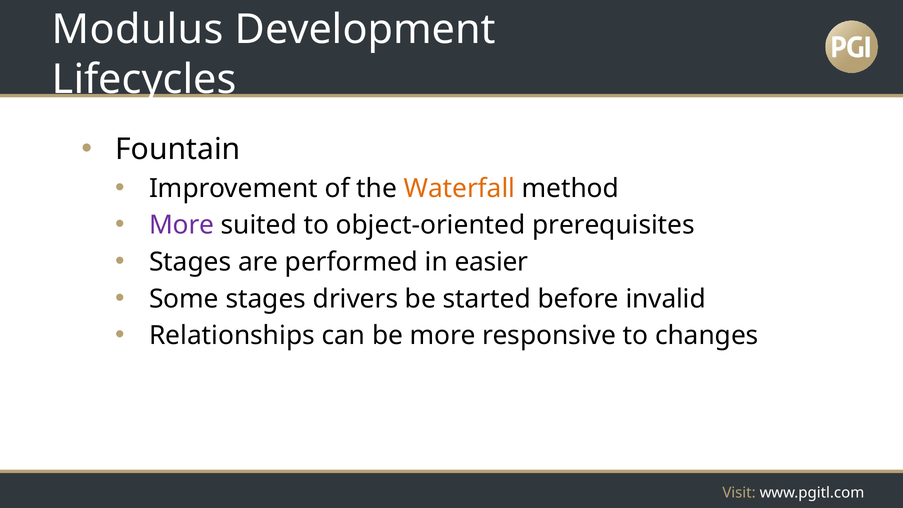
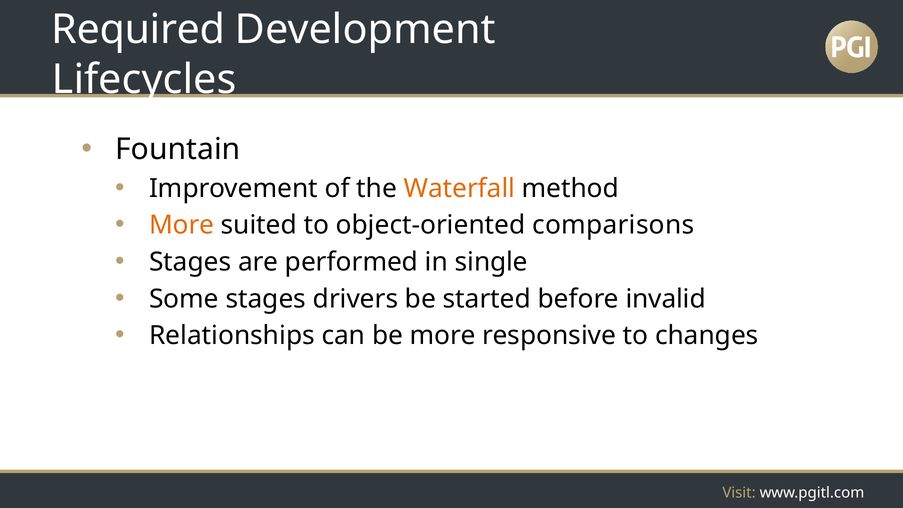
Modulus: Modulus -> Required (138, 30)
More colour: purple -> orange (182, 225)
prerequisites: prerequisites -> comparisons (613, 225)
easier: easier -> single (491, 262)
